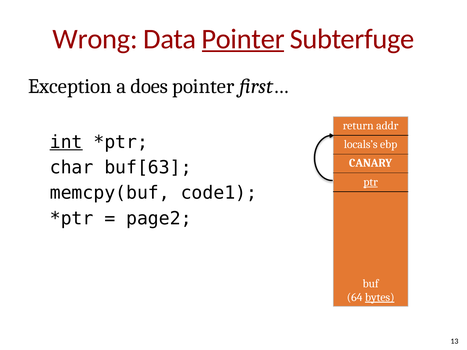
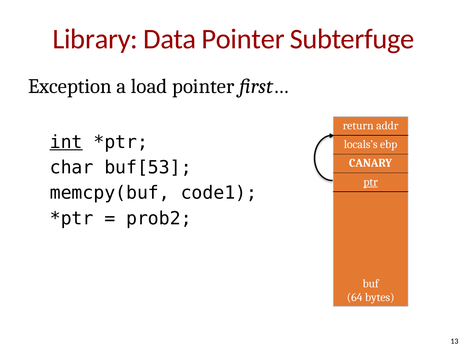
Wrong: Wrong -> Library (95, 39)
Pointer underline: present -> none (243, 39)
does: does -> load (149, 86)
buf[63: buf[63 -> buf[53 (148, 168)
page2: page2 -> prob2 (159, 219)
bytes underline: present -> none (380, 297)
